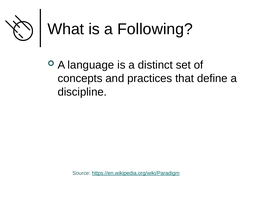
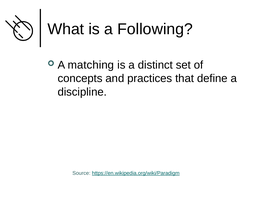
language: language -> matching (91, 65)
